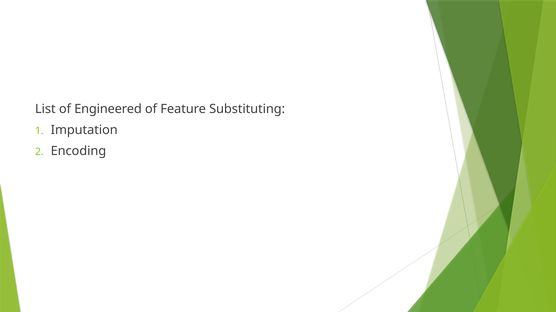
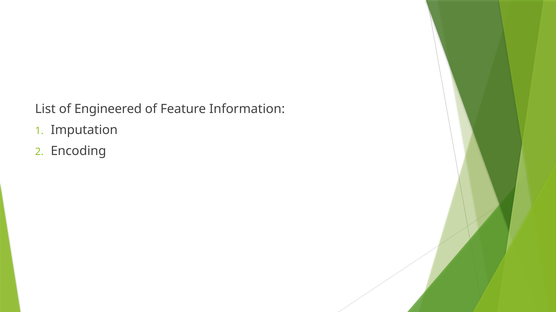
Substituting: Substituting -> Information (247, 109)
